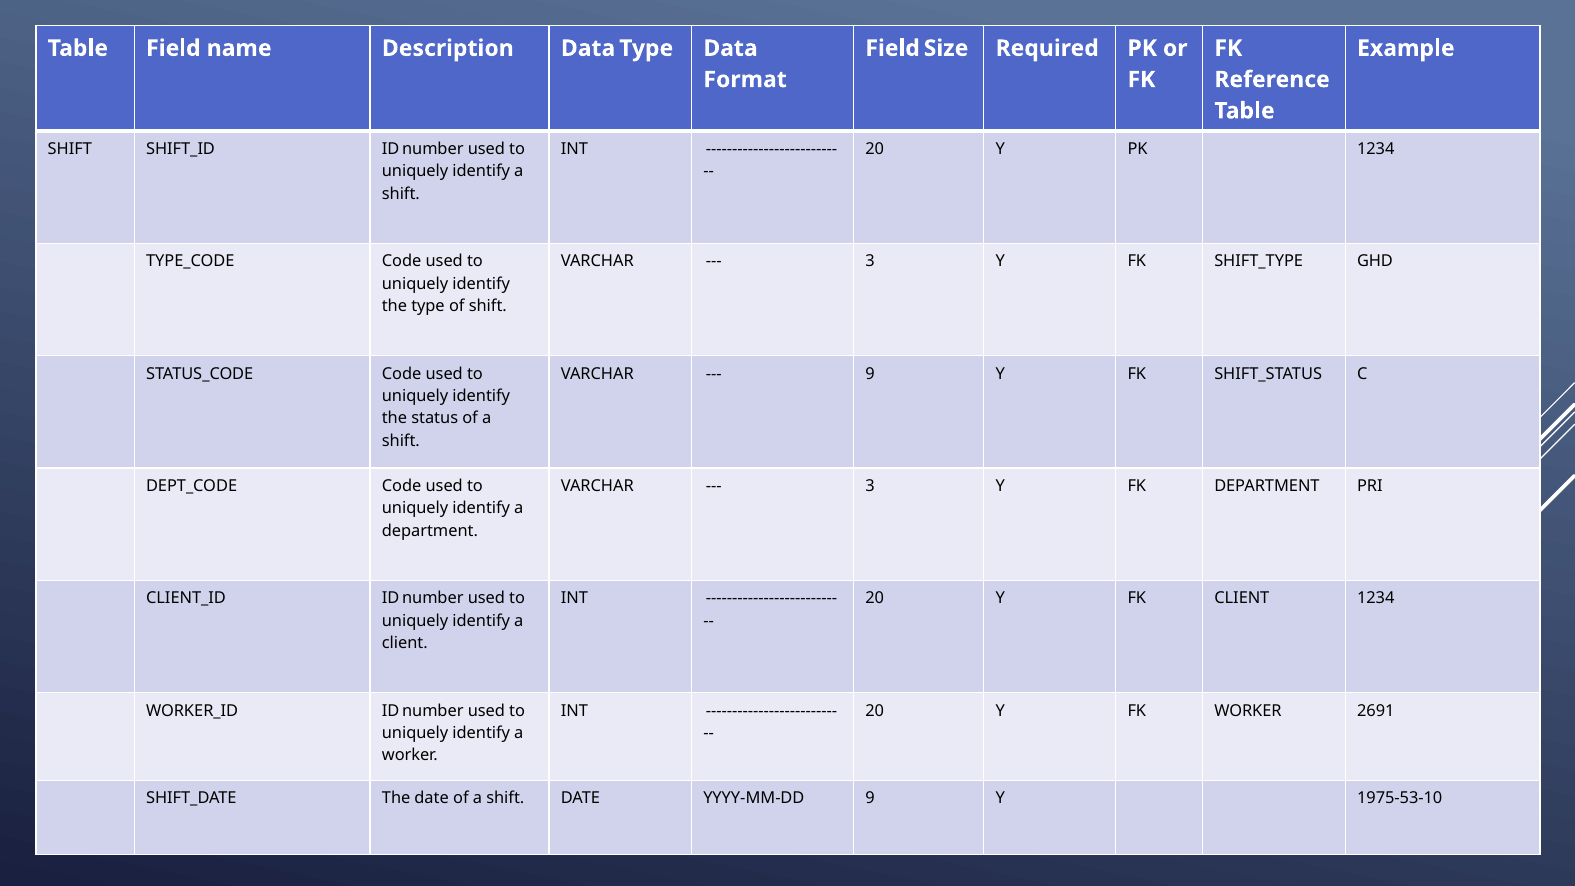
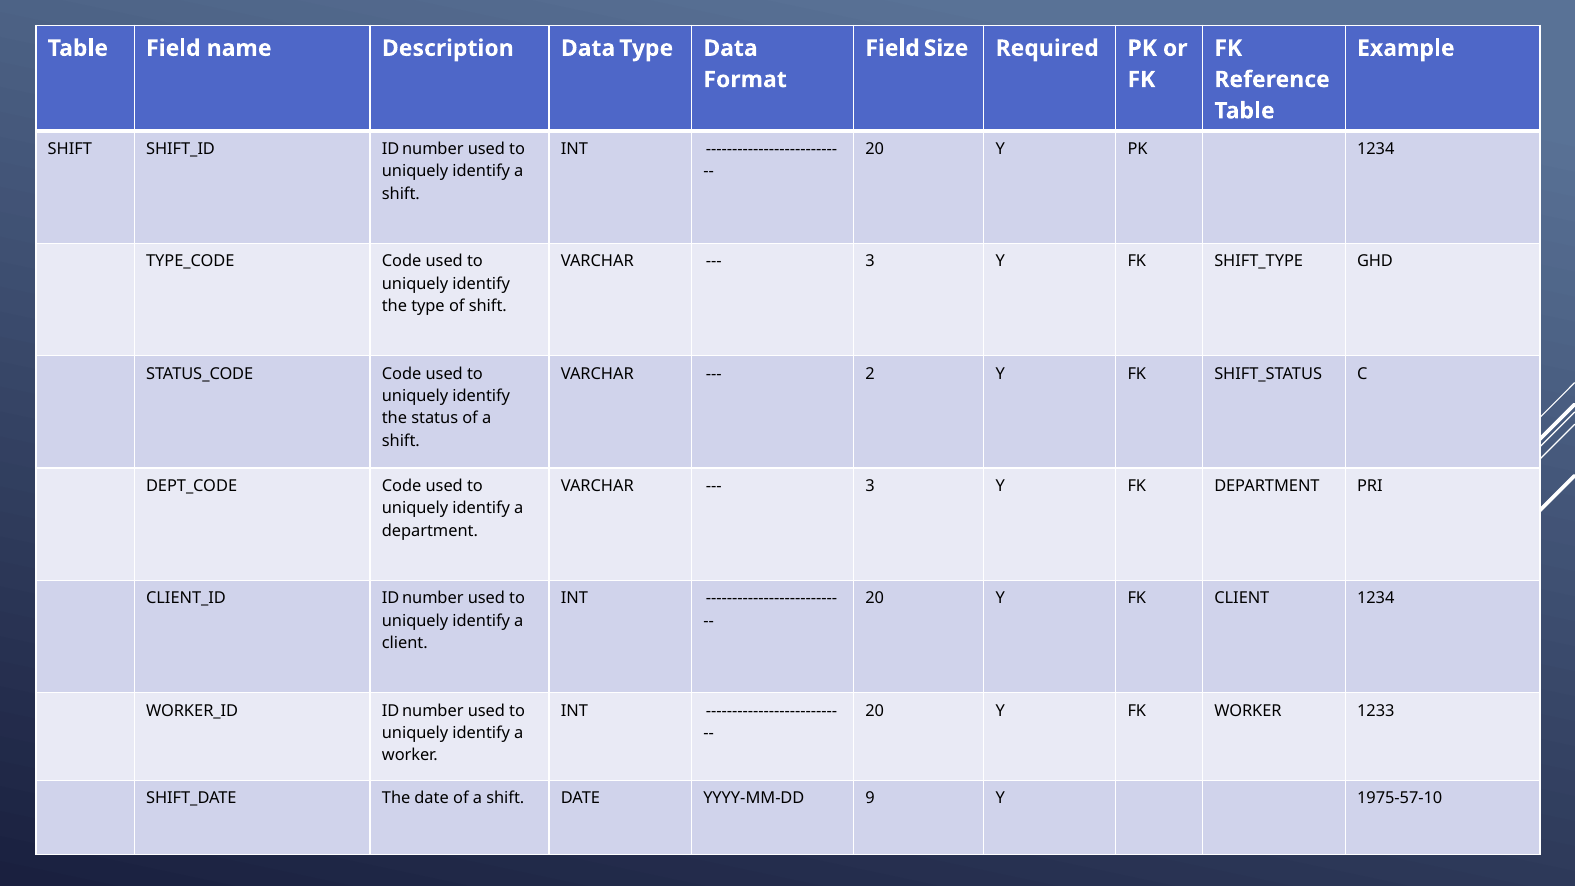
9: 9 -> 2 (870, 374)
2691: 2691 -> 1233 (1376, 711)
1975-53-10: 1975-53-10 -> 1975-57-10 (1400, 798)
